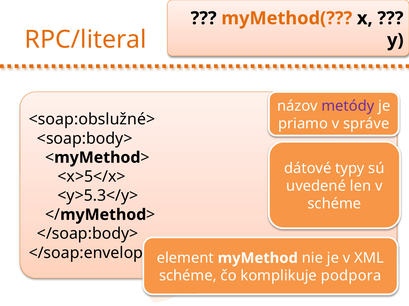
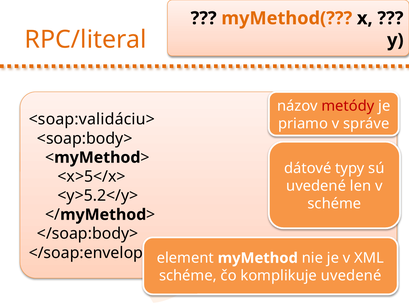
metódy colour: purple -> red (348, 106)
<soap:obslužné>: <soap:obslužné> -> <soap:validáciu> (92, 120)
<y>5.3</y>: <y>5.3</y> -> <y>5.2</y> (98, 196)
podpora: podpora -> uvedené (351, 276)
